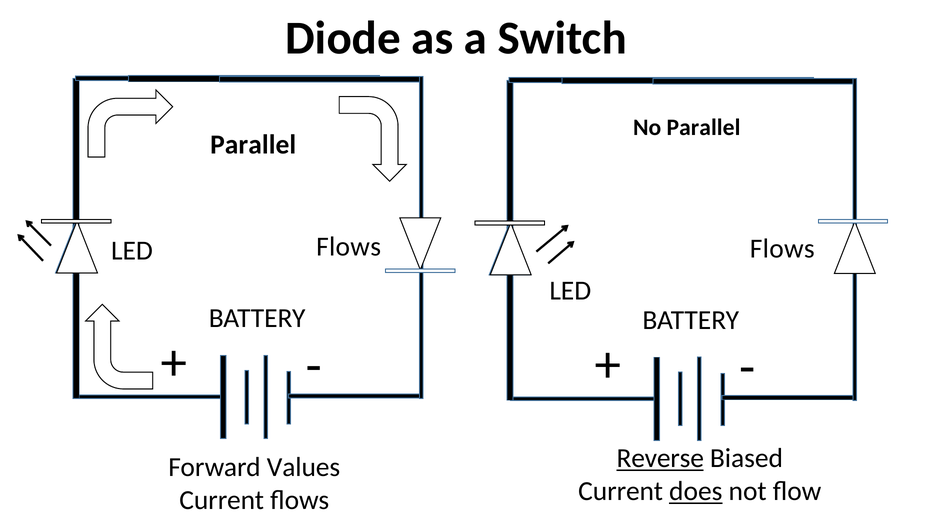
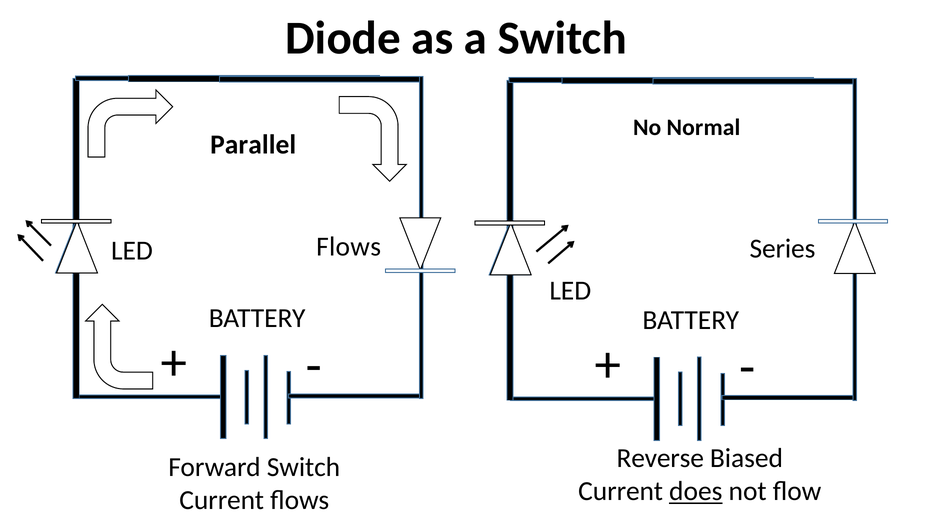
No Parallel: Parallel -> Normal (703, 127)
Flows: Flows -> Series (782, 248)
Reverse underline: present -> none (660, 458)
Forward Values: Values -> Switch (303, 467)
